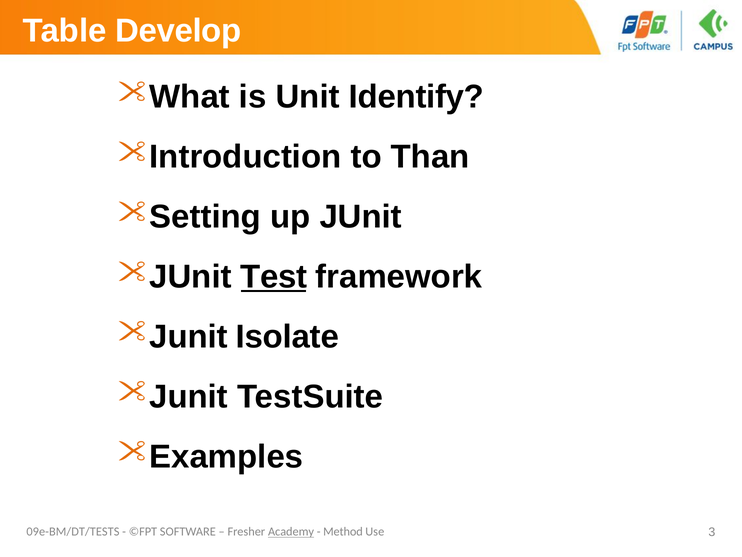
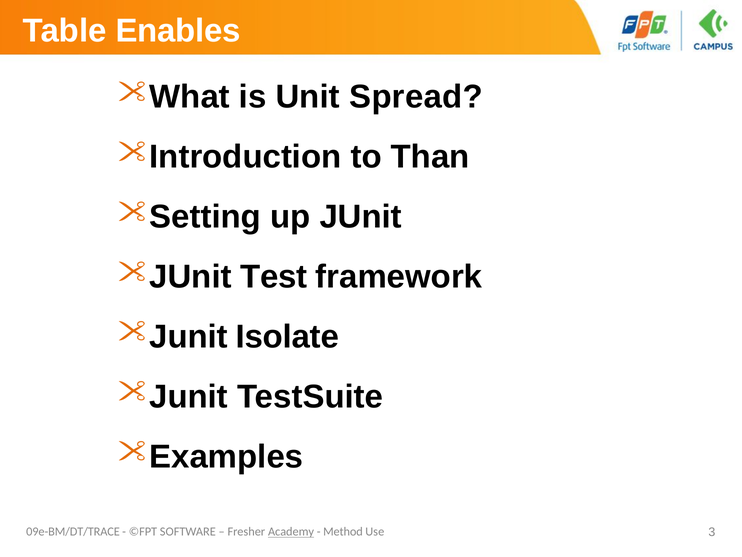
Develop: Develop -> Enables (178, 31)
Identify: Identify -> Spread (416, 97)
Test underline: present -> none (274, 277)
09e-BM/DT/TESTS: 09e-BM/DT/TESTS -> 09e-BM/DT/TRACE (73, 531)
